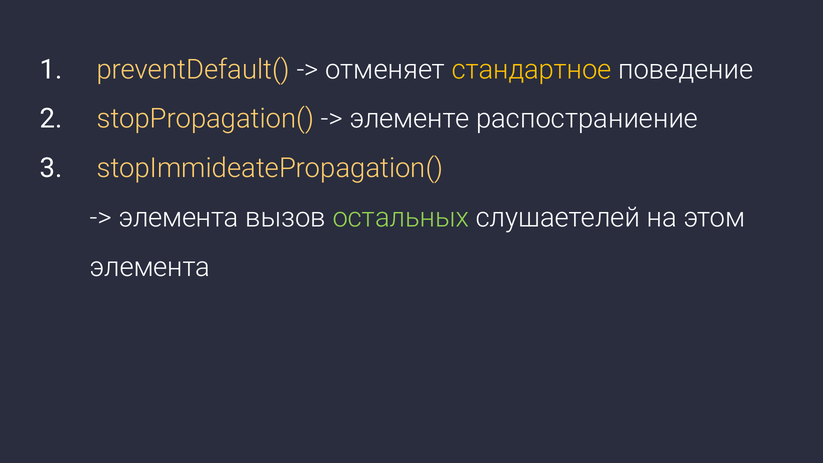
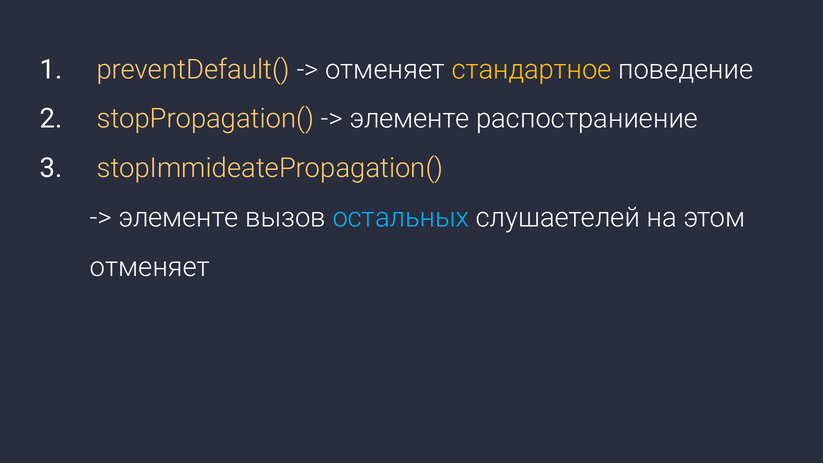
элемента: элемента -> элементе (179, 218)
остальных colour: light green -> light blue (401, 218)
элемента: элемента -> отменяет (150, 267)
